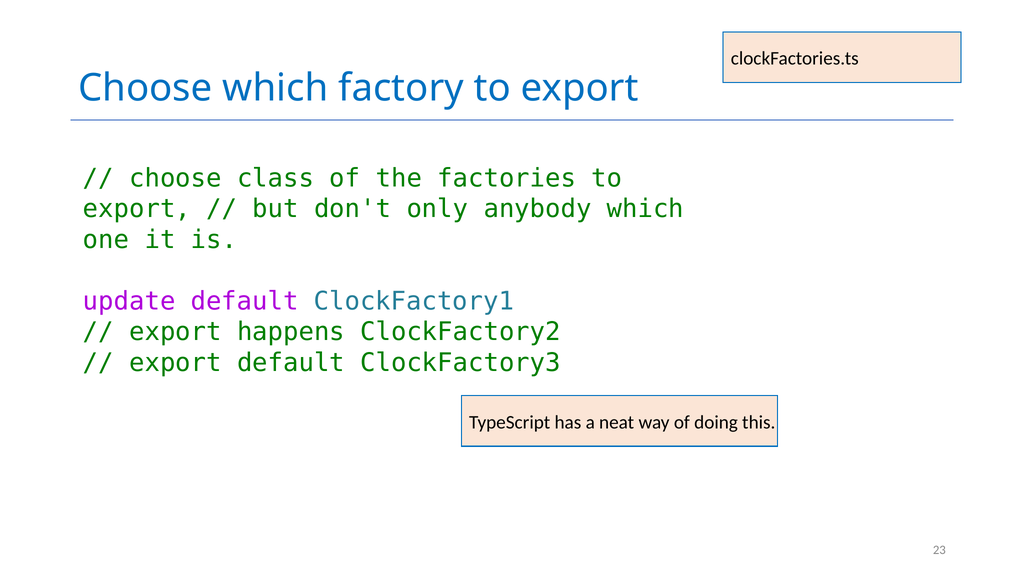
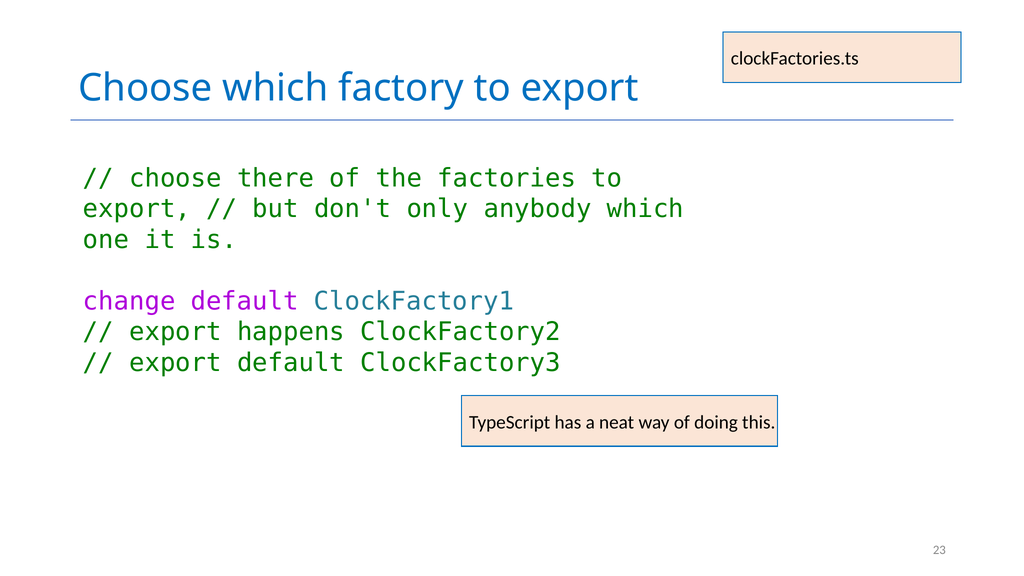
class: class -> there (276, 178)
update: update -> change (129, 301)
